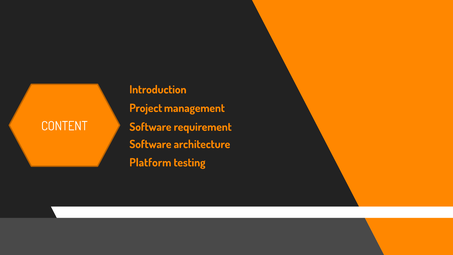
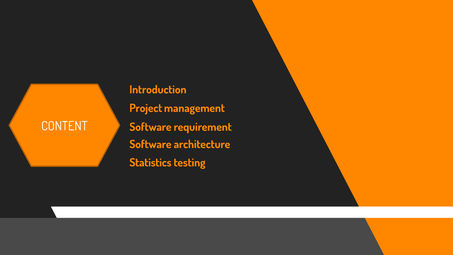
Platform: Platform -> Statistics (150, 163)
